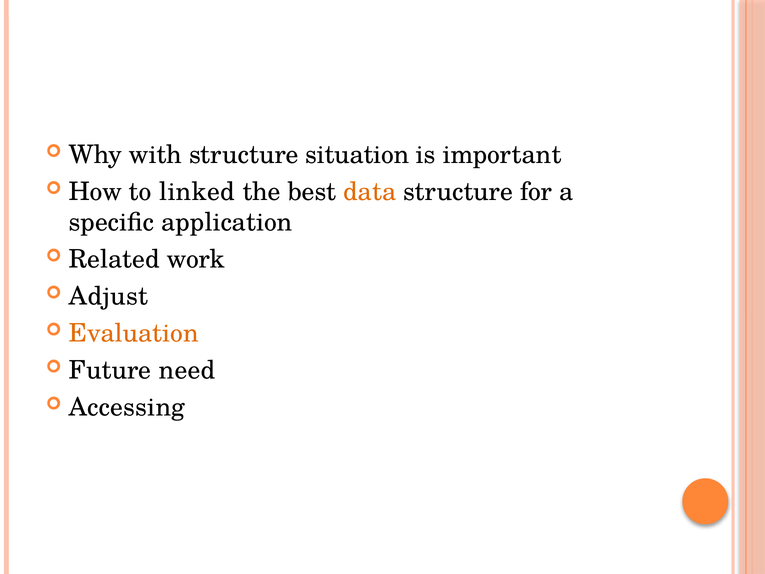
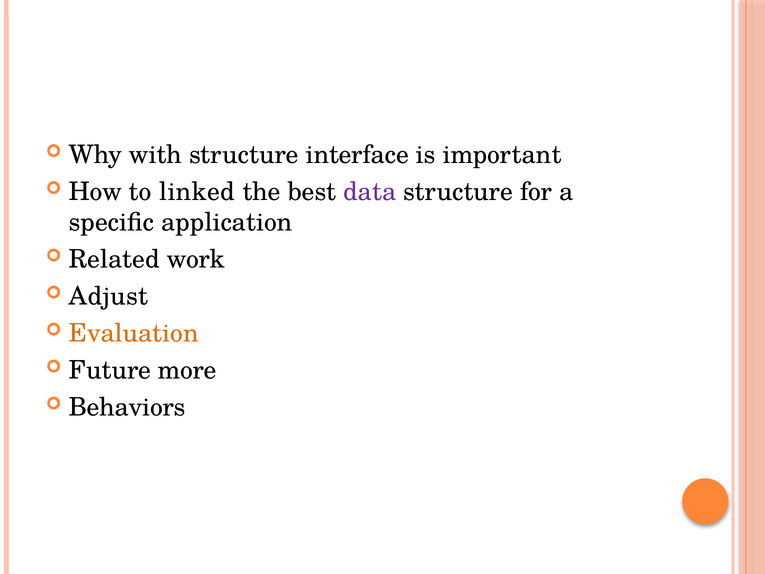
situation: situation -> interface (357, 155)
data colour: orange -> purple (370, 192)
need: need -> more (187, 370)
Accessing: Accessing -> Behaviors (127, 407)
